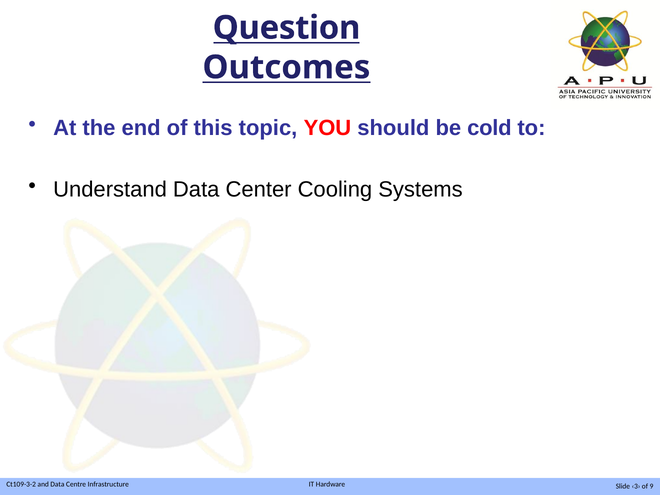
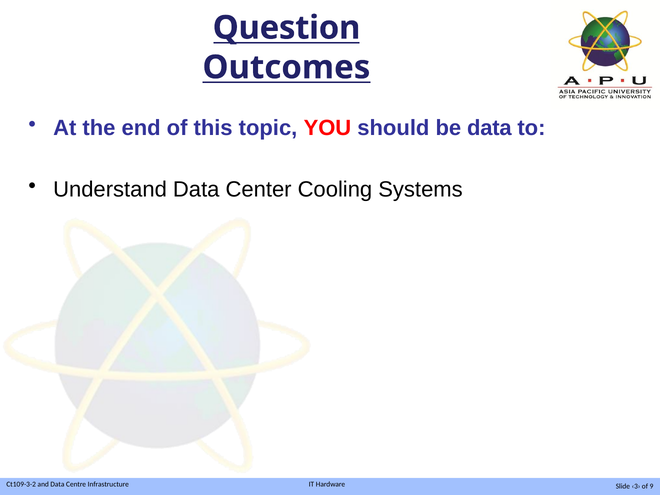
be cold: cold -> data (489, 128)
